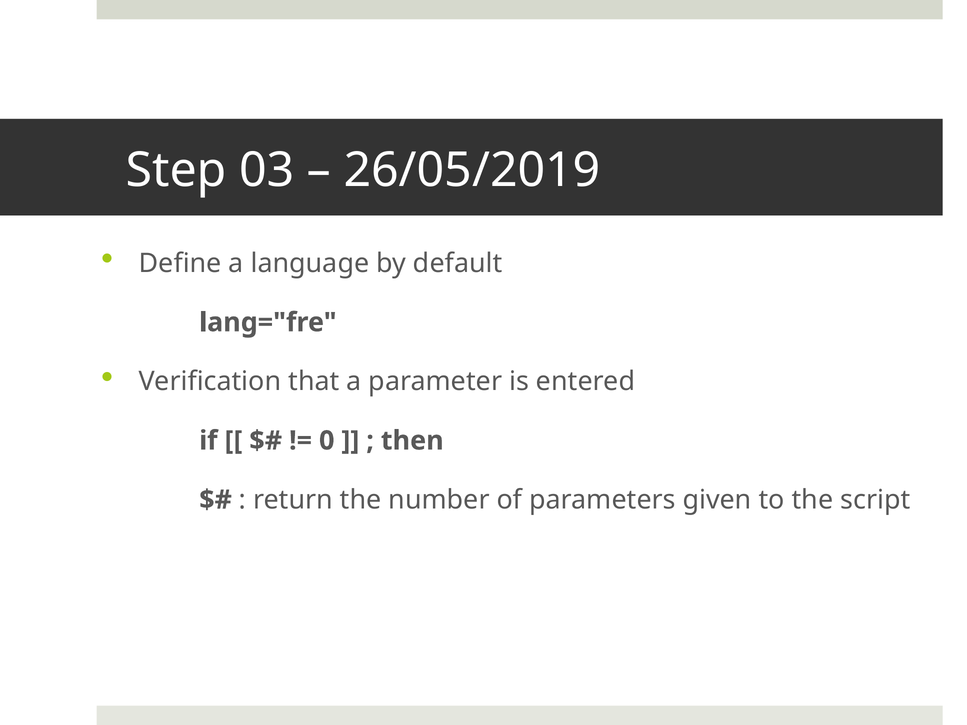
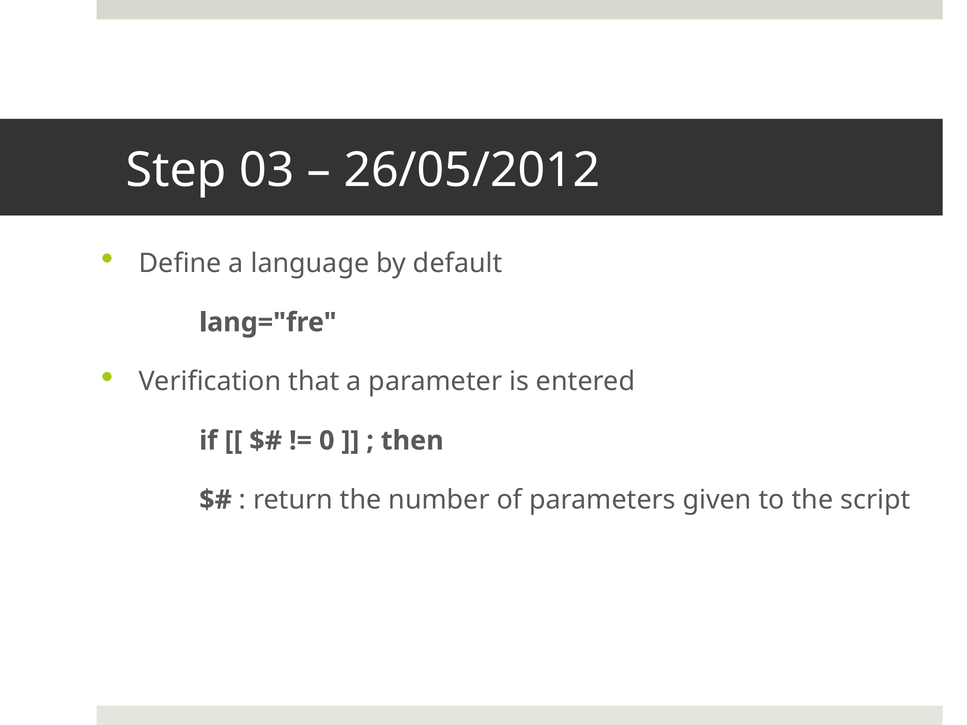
26/05/2019: 26/05/2019 -> 26/05/2012 (472, 171)
